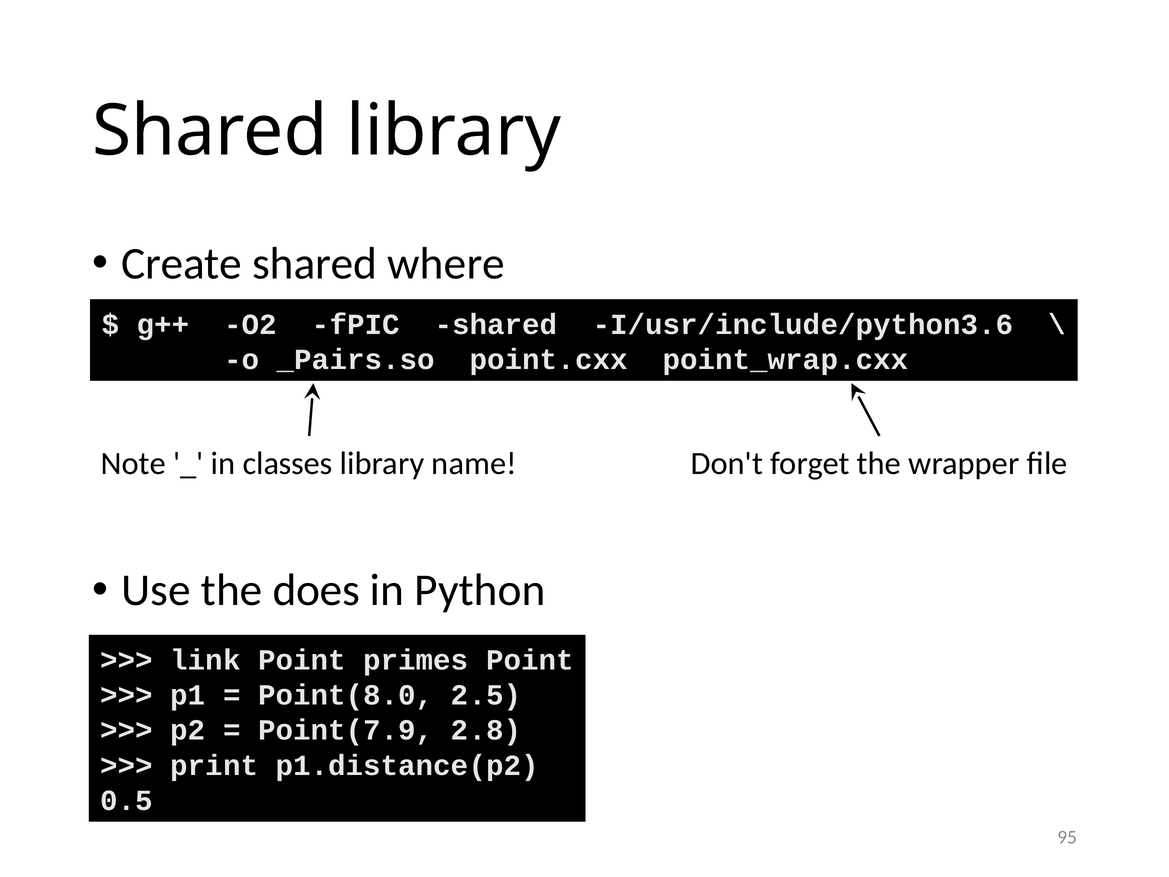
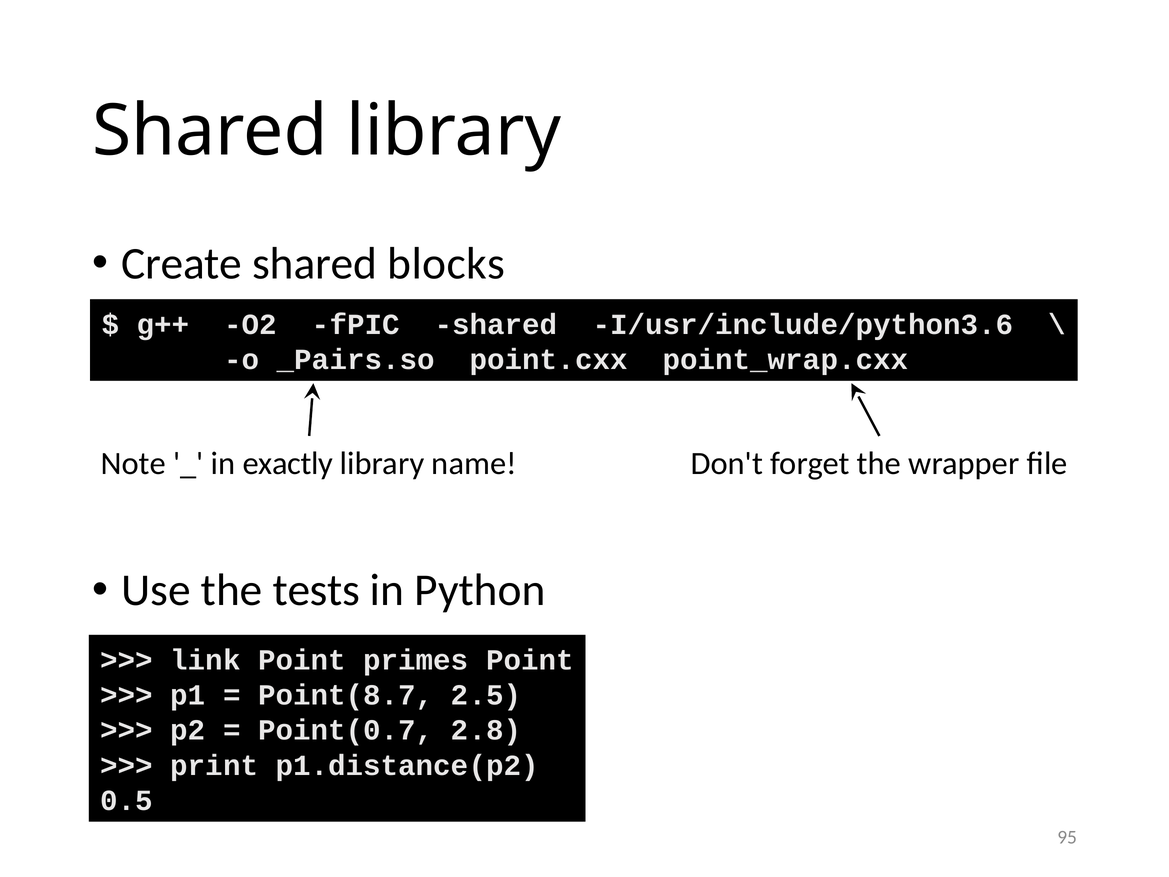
where: where -> blocks (446, 264)
classes: classes -> exactly (288, 463)
does: does -> tests (316, 590)
Point(8.0: Point(8.0 -> Point(8.7 (346, 695)
Point(7.9: Point(7.9 -> Point(0.7 (346, 730)
